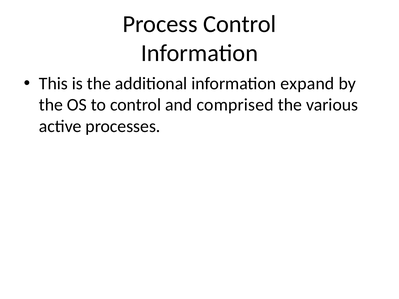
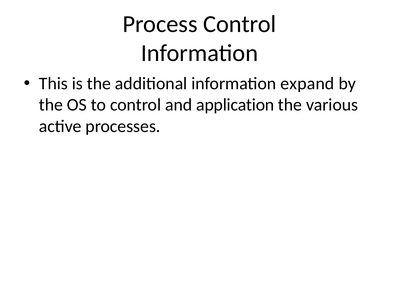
comprised: comprised -> application (235, 105)
